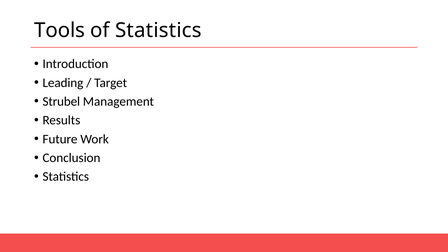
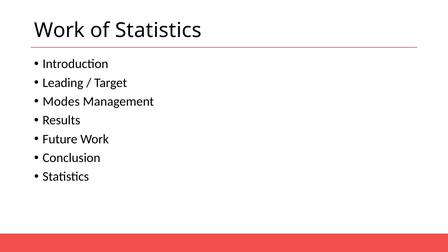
Tools: Tools -> Work (60, 30)
Strubel: Strubel -> Modes (61, 102)
